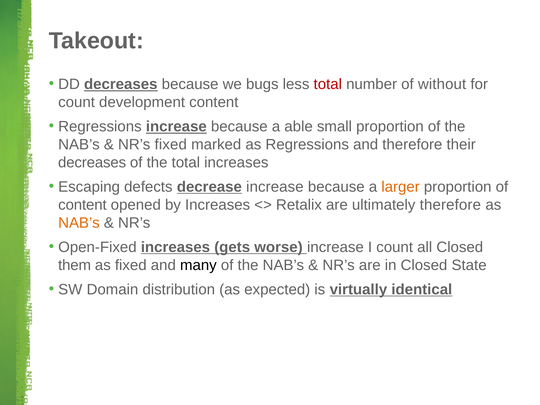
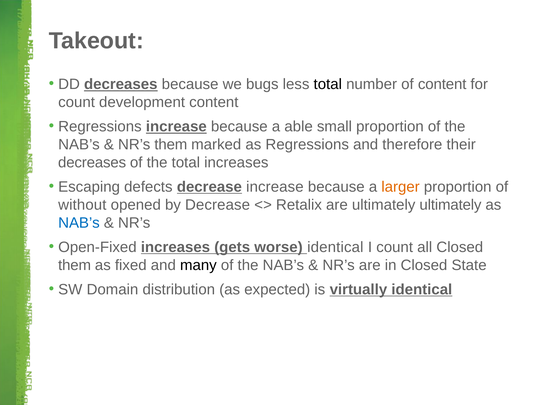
total colour: red -> black (328, 84)
of without: without -> content (442, 84)
NR’s fixed: fixed -> them (171, 144)
content: content -> without (82, 205)
by Increases: Increases -> Decrease (218, 205)
ultimately therefore: therefore -> ultimately (450, 205)
NAB’s colour: orange -> blue (79, 223)
worse increase: increase -> identical (335, 247)
